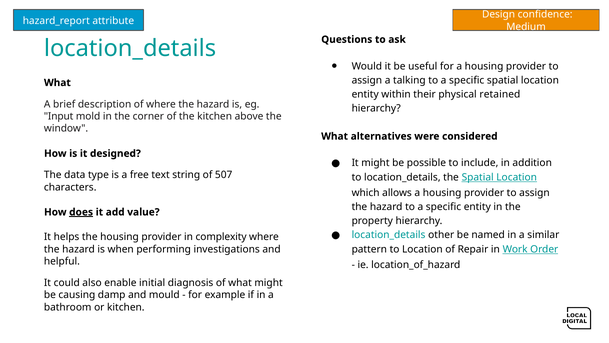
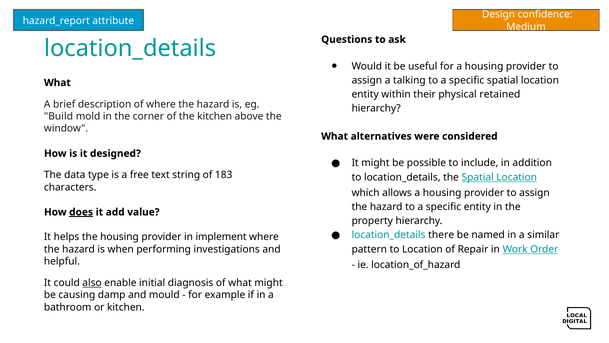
Input: Input -> Build (59, 116)
507: 507 -> 183 (224, 175)
other: other -> there (441, 235)
complexity: complexity -> implement (221, 237)
also underline: none -> present (92, 283)
